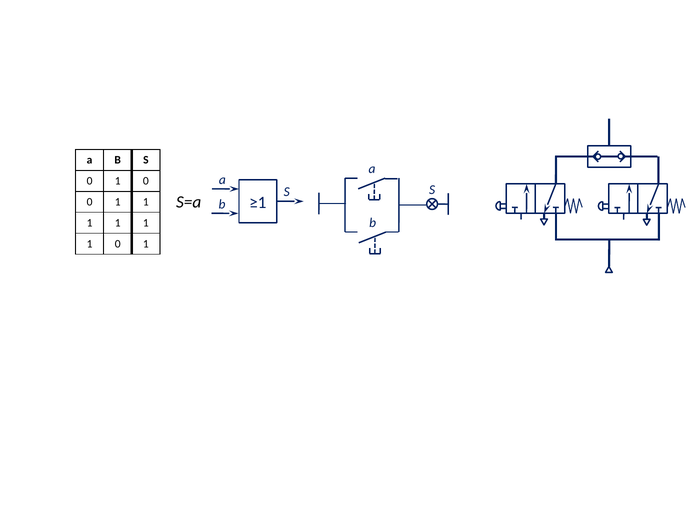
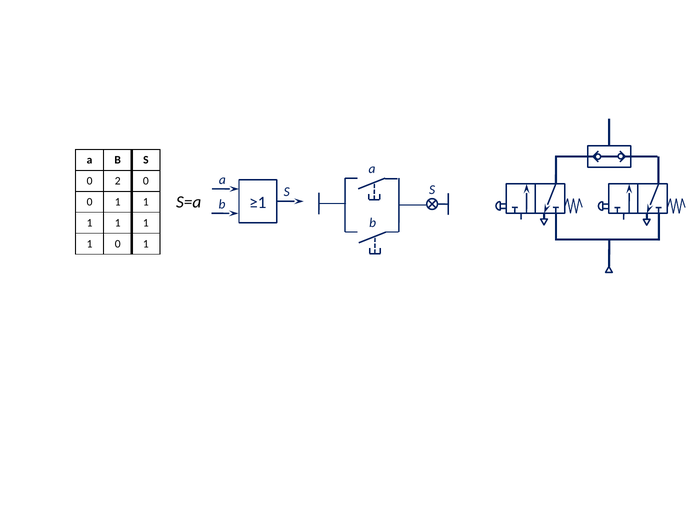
1: 1 -> 2 (118, 181)
